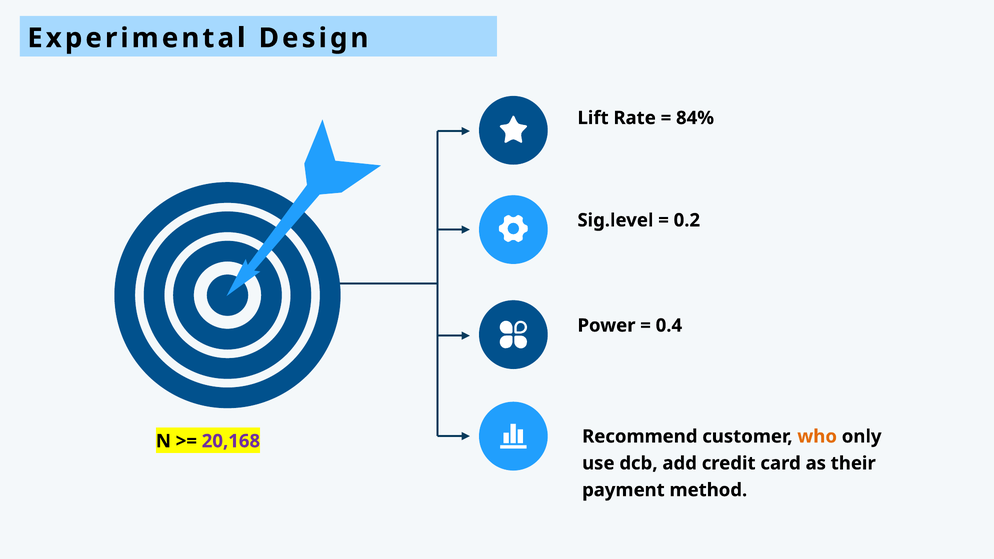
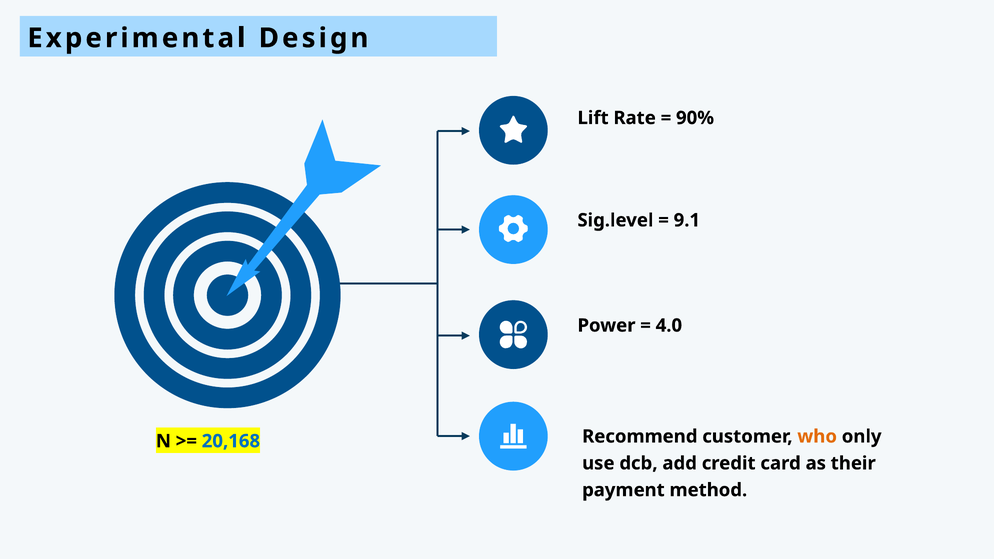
84%: 84% -> 90% (695, 118)
0.2: 0.2 -> 9.1 (687, 220)
0.4: 0.4 -> 4.0 (669, 326)
20,168 colour: purple -> blue (231, 441)
